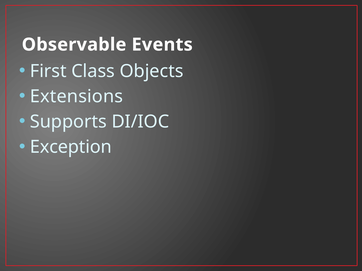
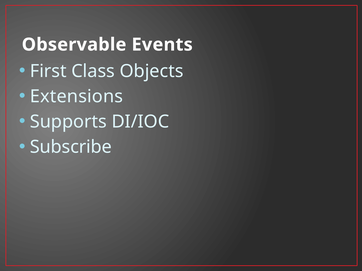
Exception: Exception -> Subscribe (71, 147)
